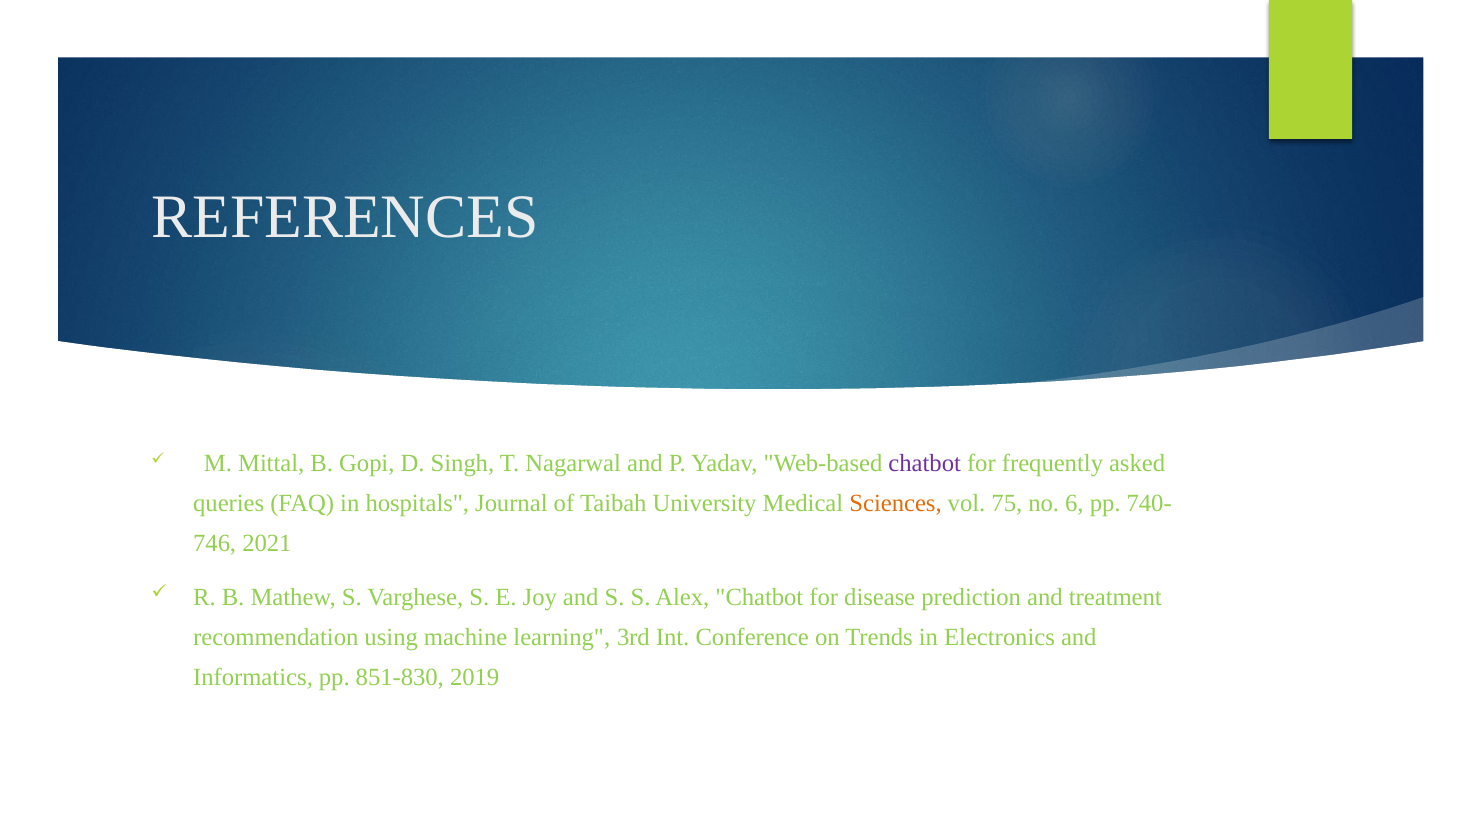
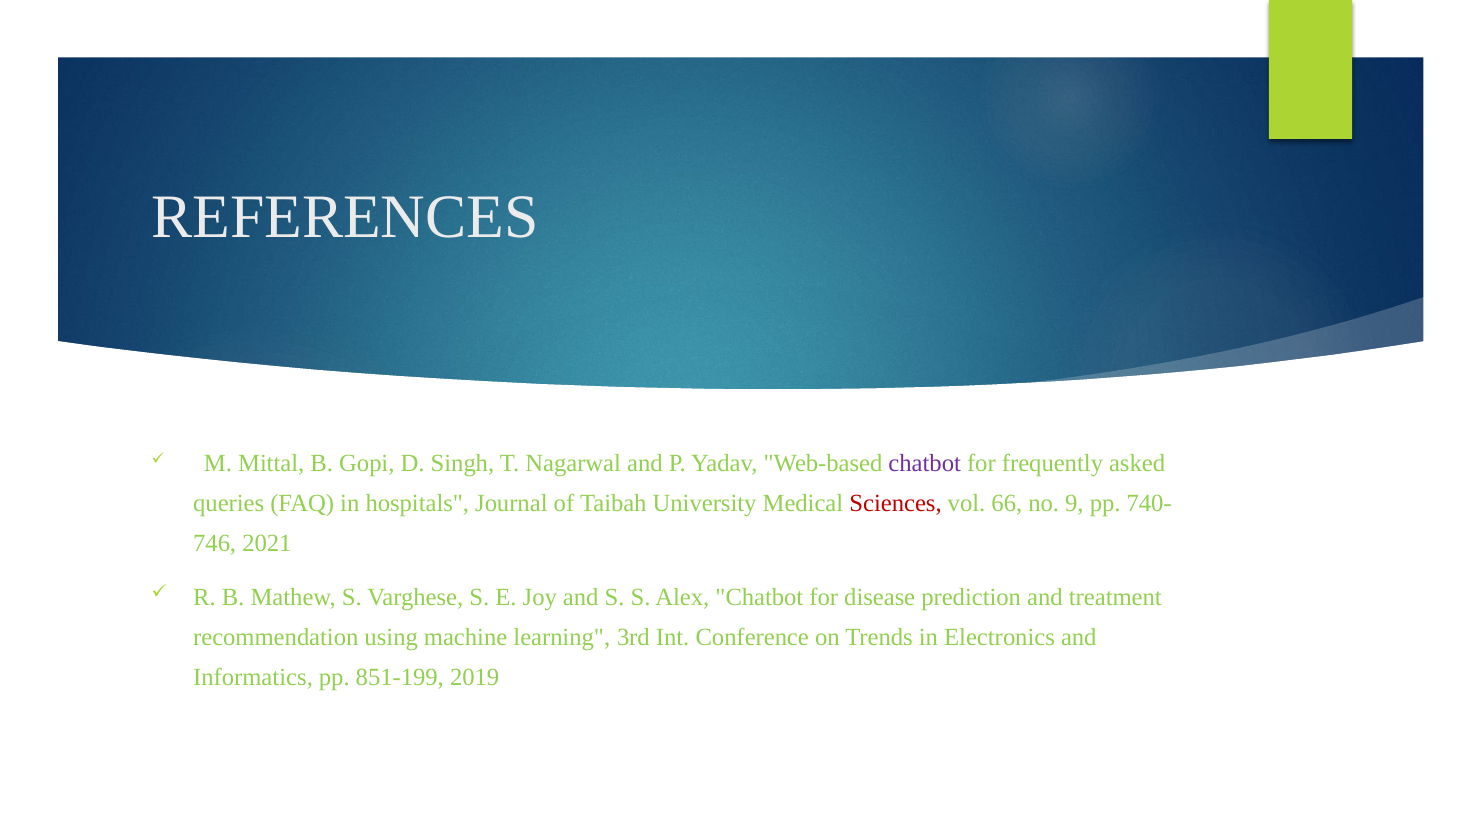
Sciences colour: orange -> red (896, 503)
75: 75 -> 66 (1007, 503)
6: 6 -> 9 (1074, 503)
851-830: 851-830 -> 851-199 (400, 677)
